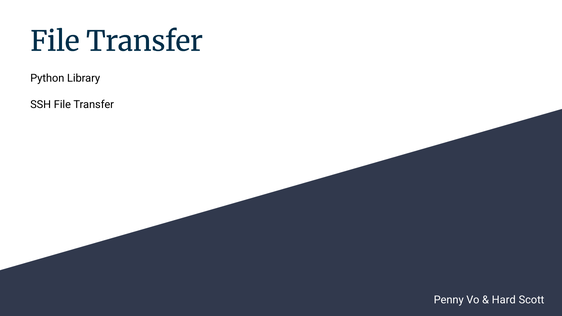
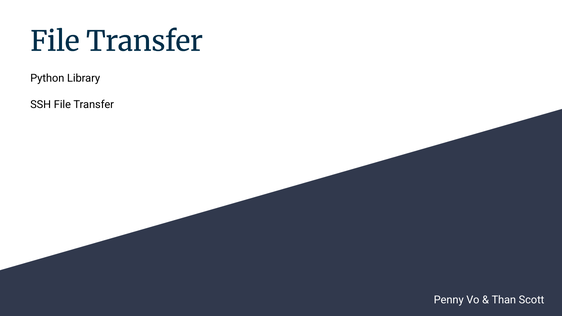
Hard: Hard -> Than (504, 300)
